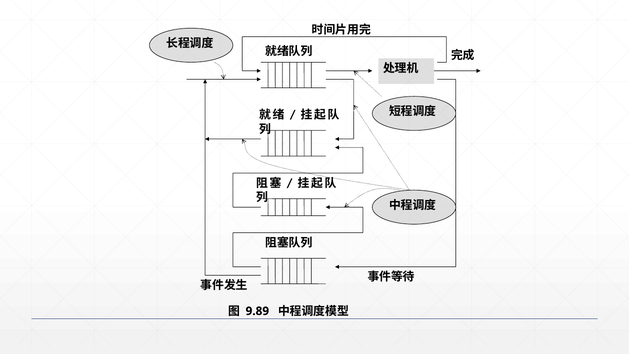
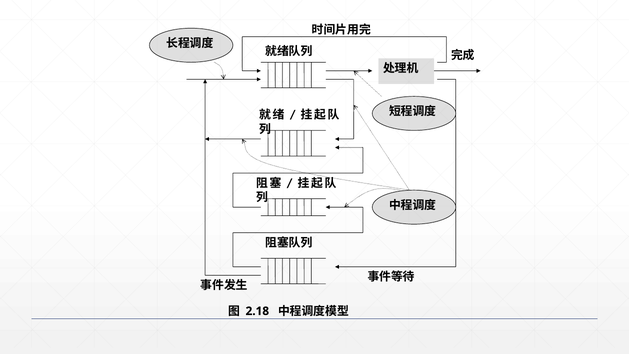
9.89: 9.89 -> 2.18 (257, 311)
